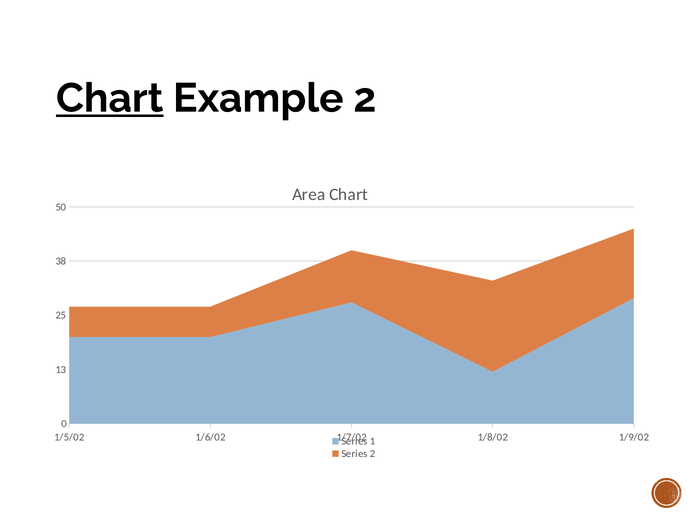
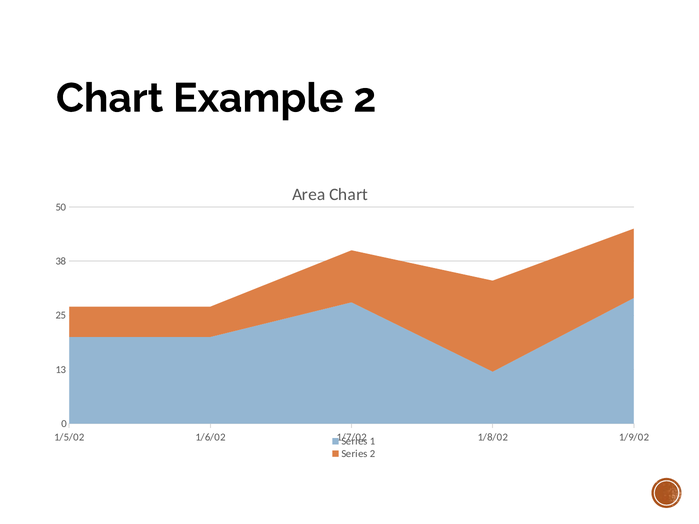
Chart underline: present -> none (110, 98)
